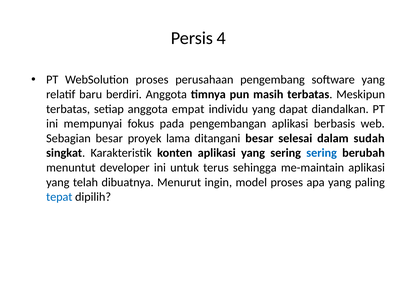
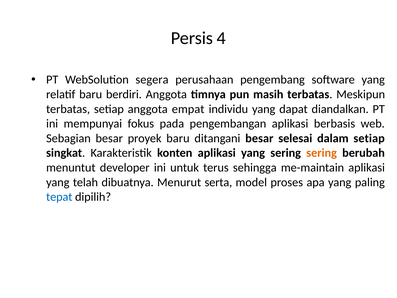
WebSolution proses: proses -> segera (152, 80)
proyek lama: lama -> baru (178, 138)
dalam sudah: sudah -> setiap (369, 138)
sering colour: blue -> orange (322, 153)
ingin: ingin -> serta (218, 182)
